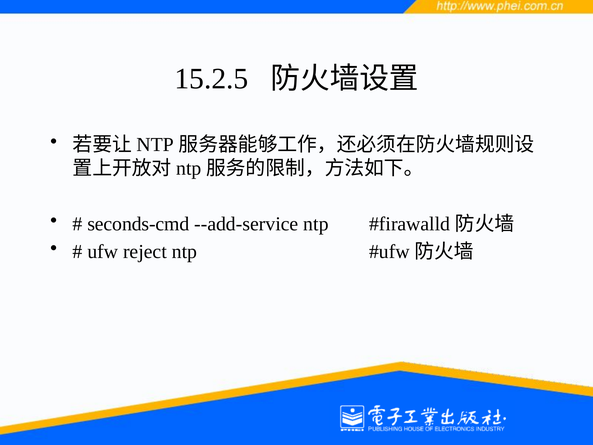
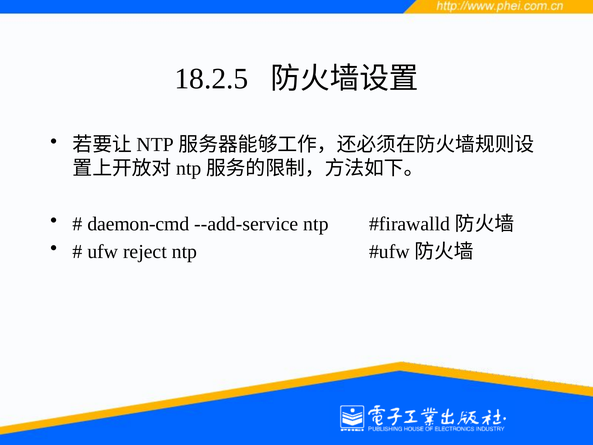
15.2.5: 15.2.5 -> 18.2.5 (211, 79)
seconds-cmd: seconds-cmd -> daemon-cmd (138, 224)
